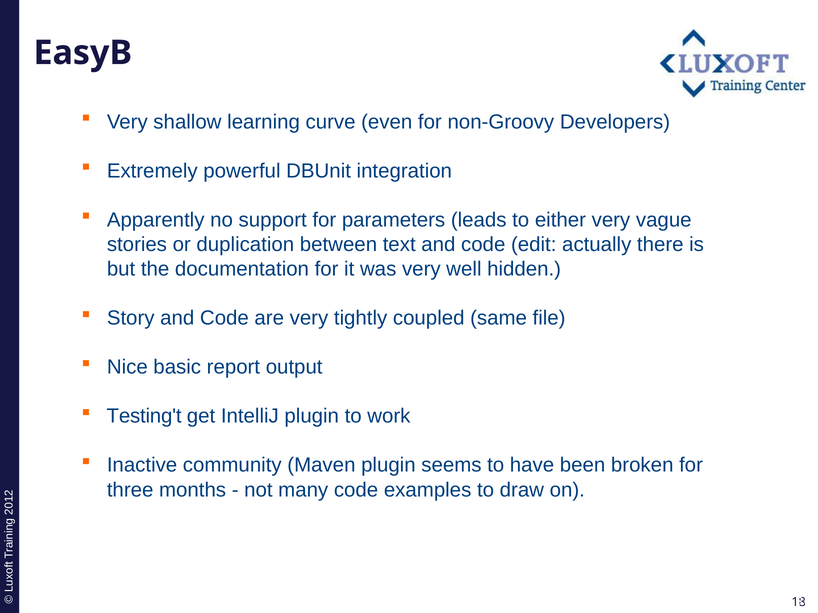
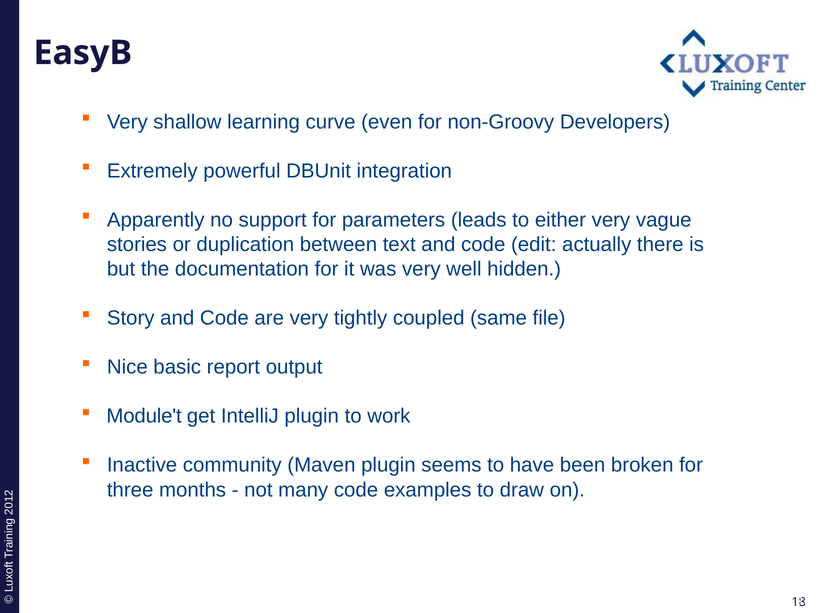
Testing't: Testing't -> Module't (144, 417)
